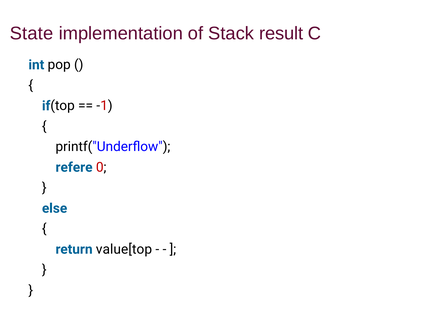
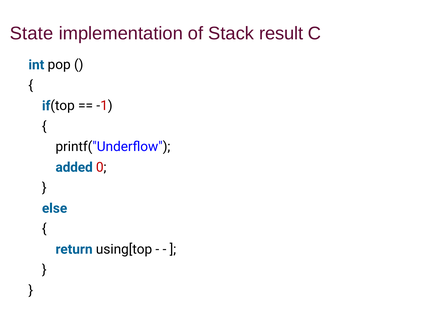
refere: refere -> added (74, 168)
value[top: value[top -> using[top (124, 250)
